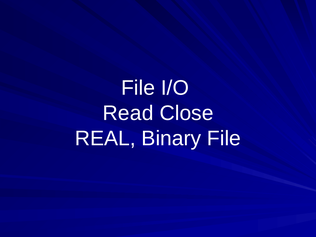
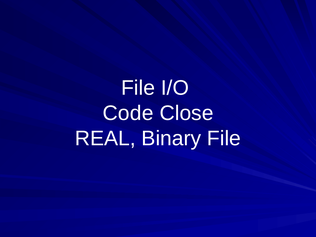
Read: Read -> Code (128, 113)
